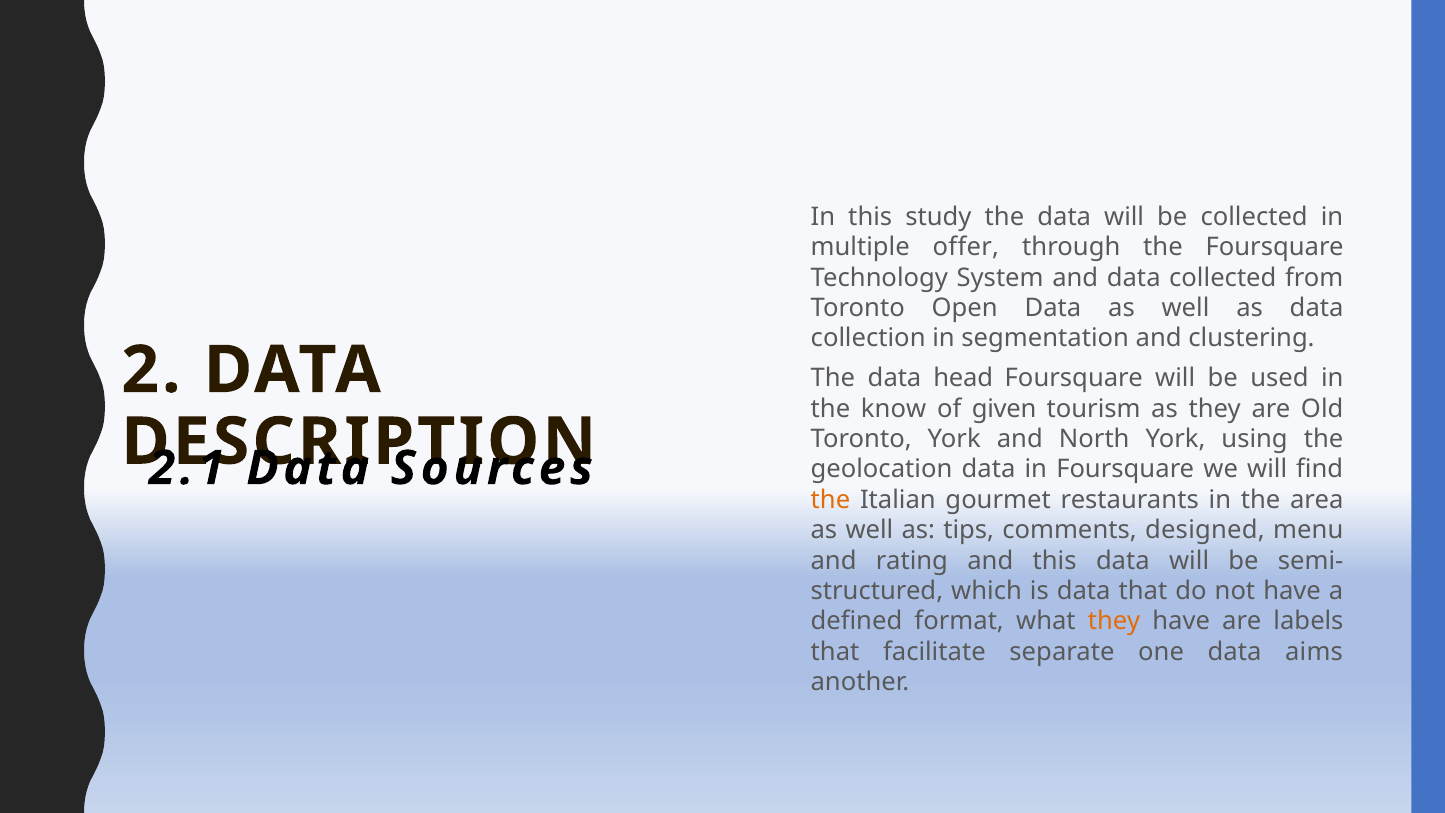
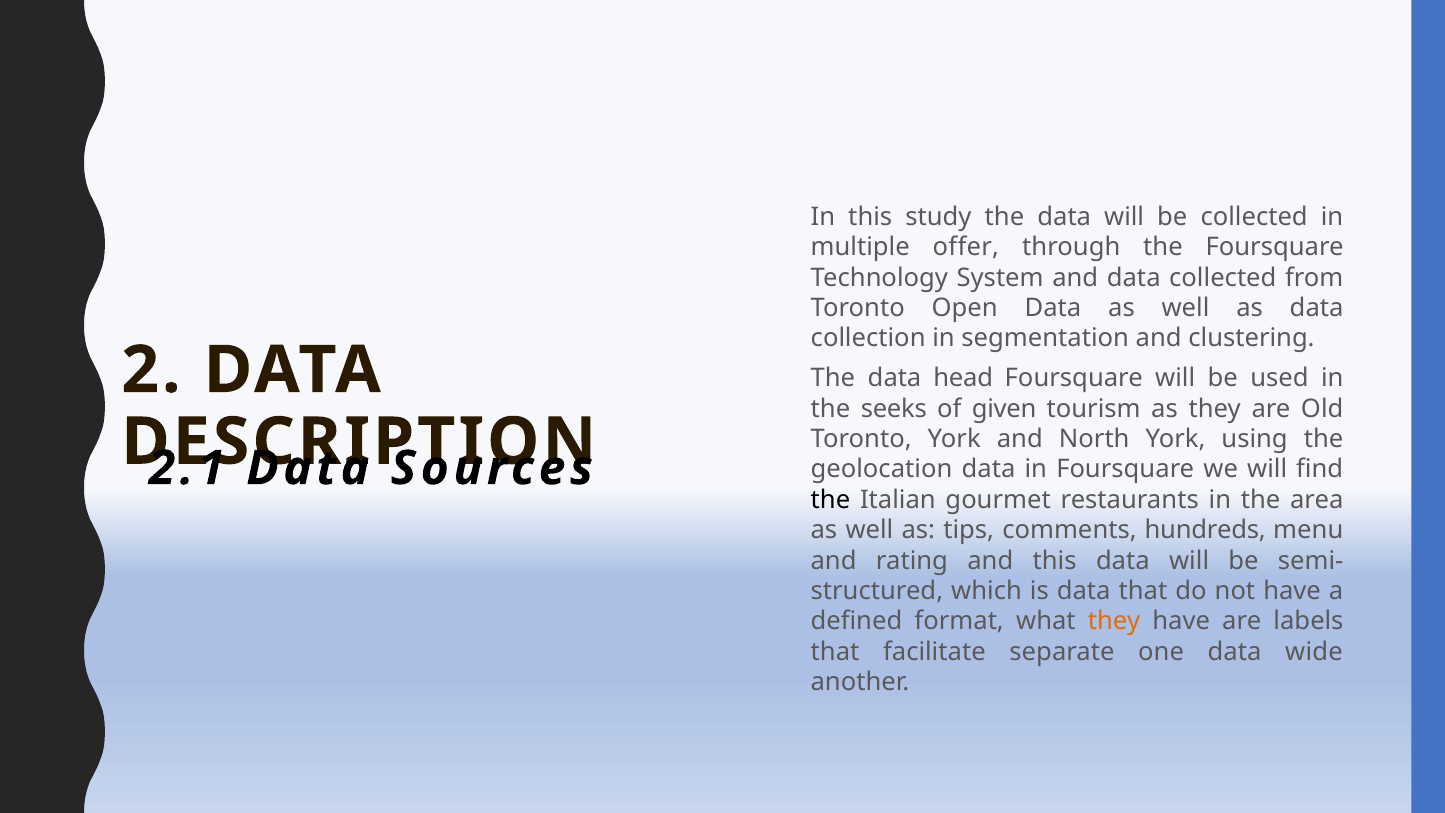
know: know -> seeks (894, 409)
the colour: orange -> black (830, 500)
designed: designed -> hundreds (1205, 530)
aims: aims -> wide (1314, 652)
